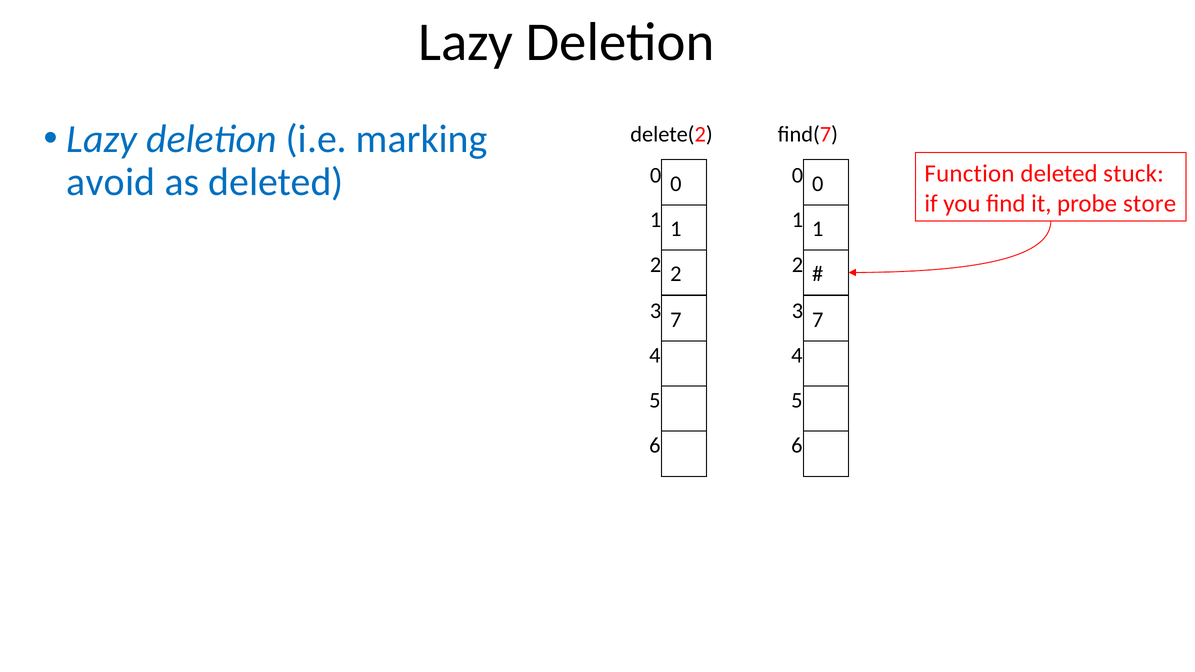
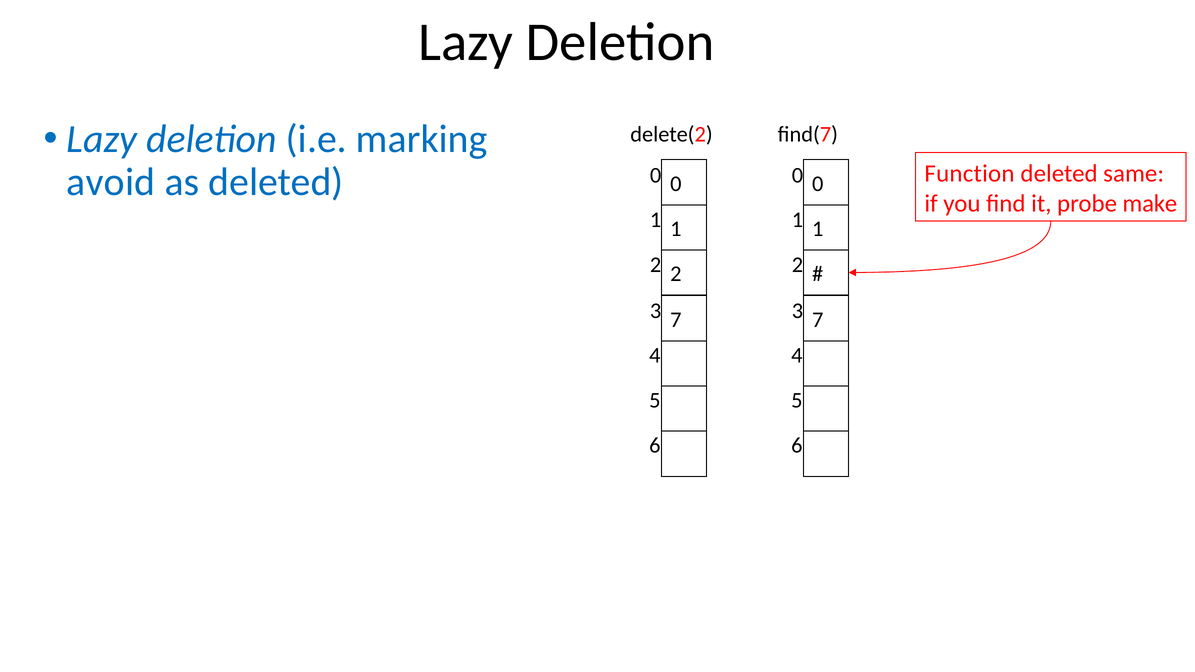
stuck: stuck -> same (1134, 173)
store: store -> make (1150, 203)
